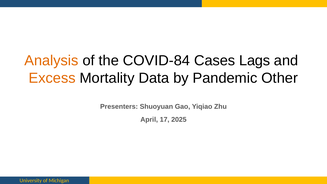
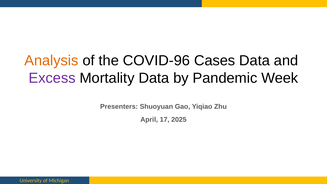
COVID-84: COVID-84 -> COVID-96 (156, 61)
Cases Lags: Lags -> Data (255, 61)
Excess colour: orange -> purple (52, 78)
Other: Other -> Week (280, 78)
